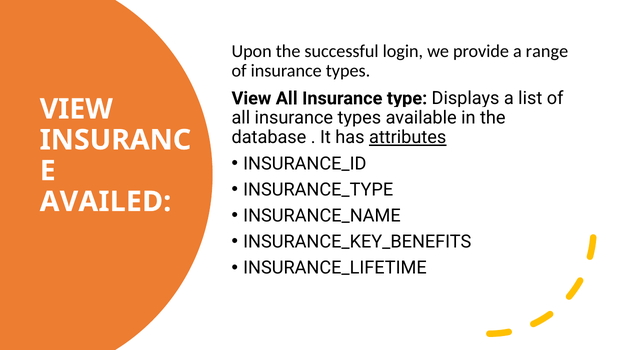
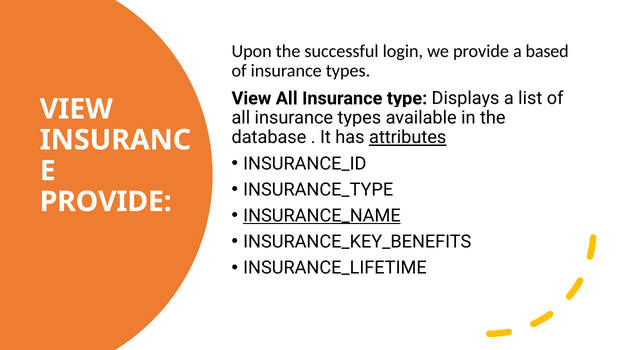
range: range -> based (547, 51)
AVAILED: AVAILED -> PROVIDE (106, 202)
INSURANCE_NAME underline: none -> present (322, 216)
